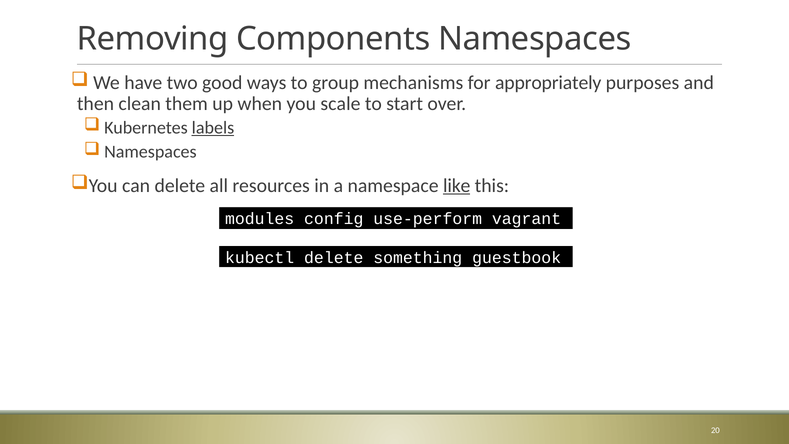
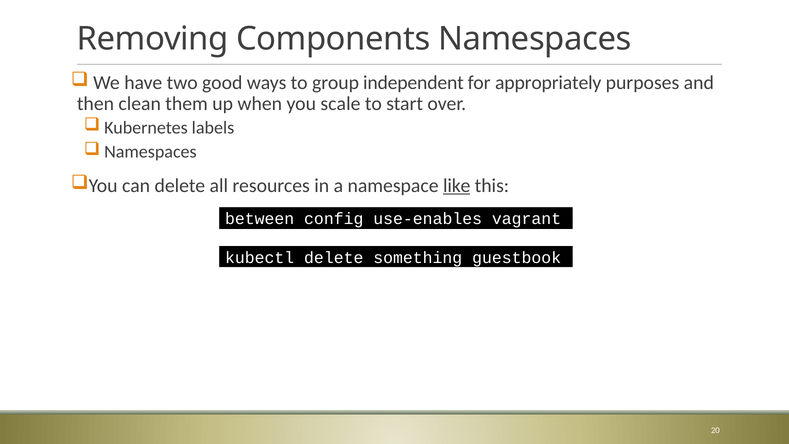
mechanisms: mechanisms -> independent (413, 83)
labels underline: present -> none (213, 128)
modules: modules -> between (260, 219)
use-perform: use-perform -> use-enables (428, 219)
